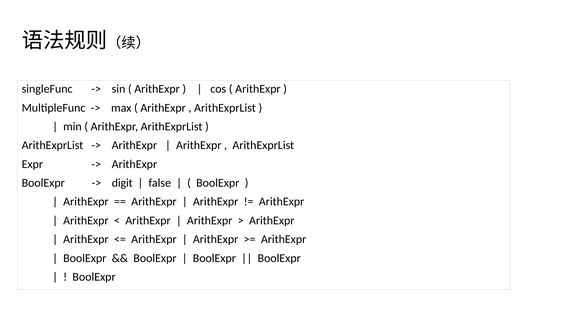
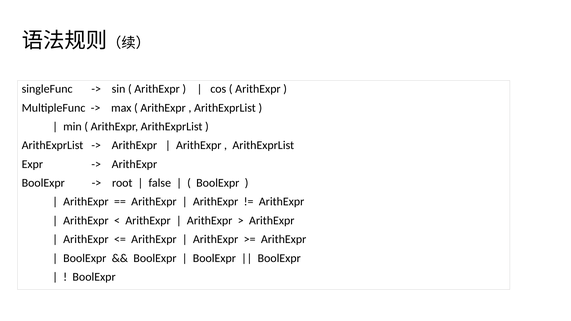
digit: digit -> root (122, 183)
